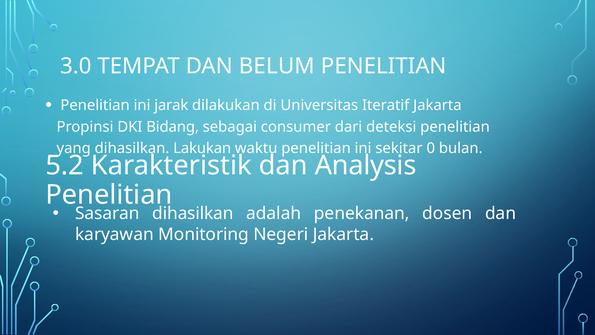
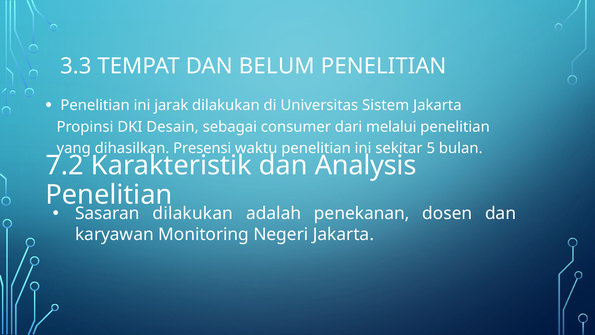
3.0: 3.0 -> 3.3 (76, 66)
Iteratif: Iteratif -> Sistem (386, 105)
Bidang: Bidang -> Desain (172, 127)
deteksi: deteksi -> melalui (391, 127)
Lakukan: Lakukan -> Presensi (202, 148)
0: 0 -> 5 (431, 148)
5.2: 5.2 -> 7.2 (65, 165)
Sasaran dihasilkan: dihasilkan -> dilakukan (193, 213)
